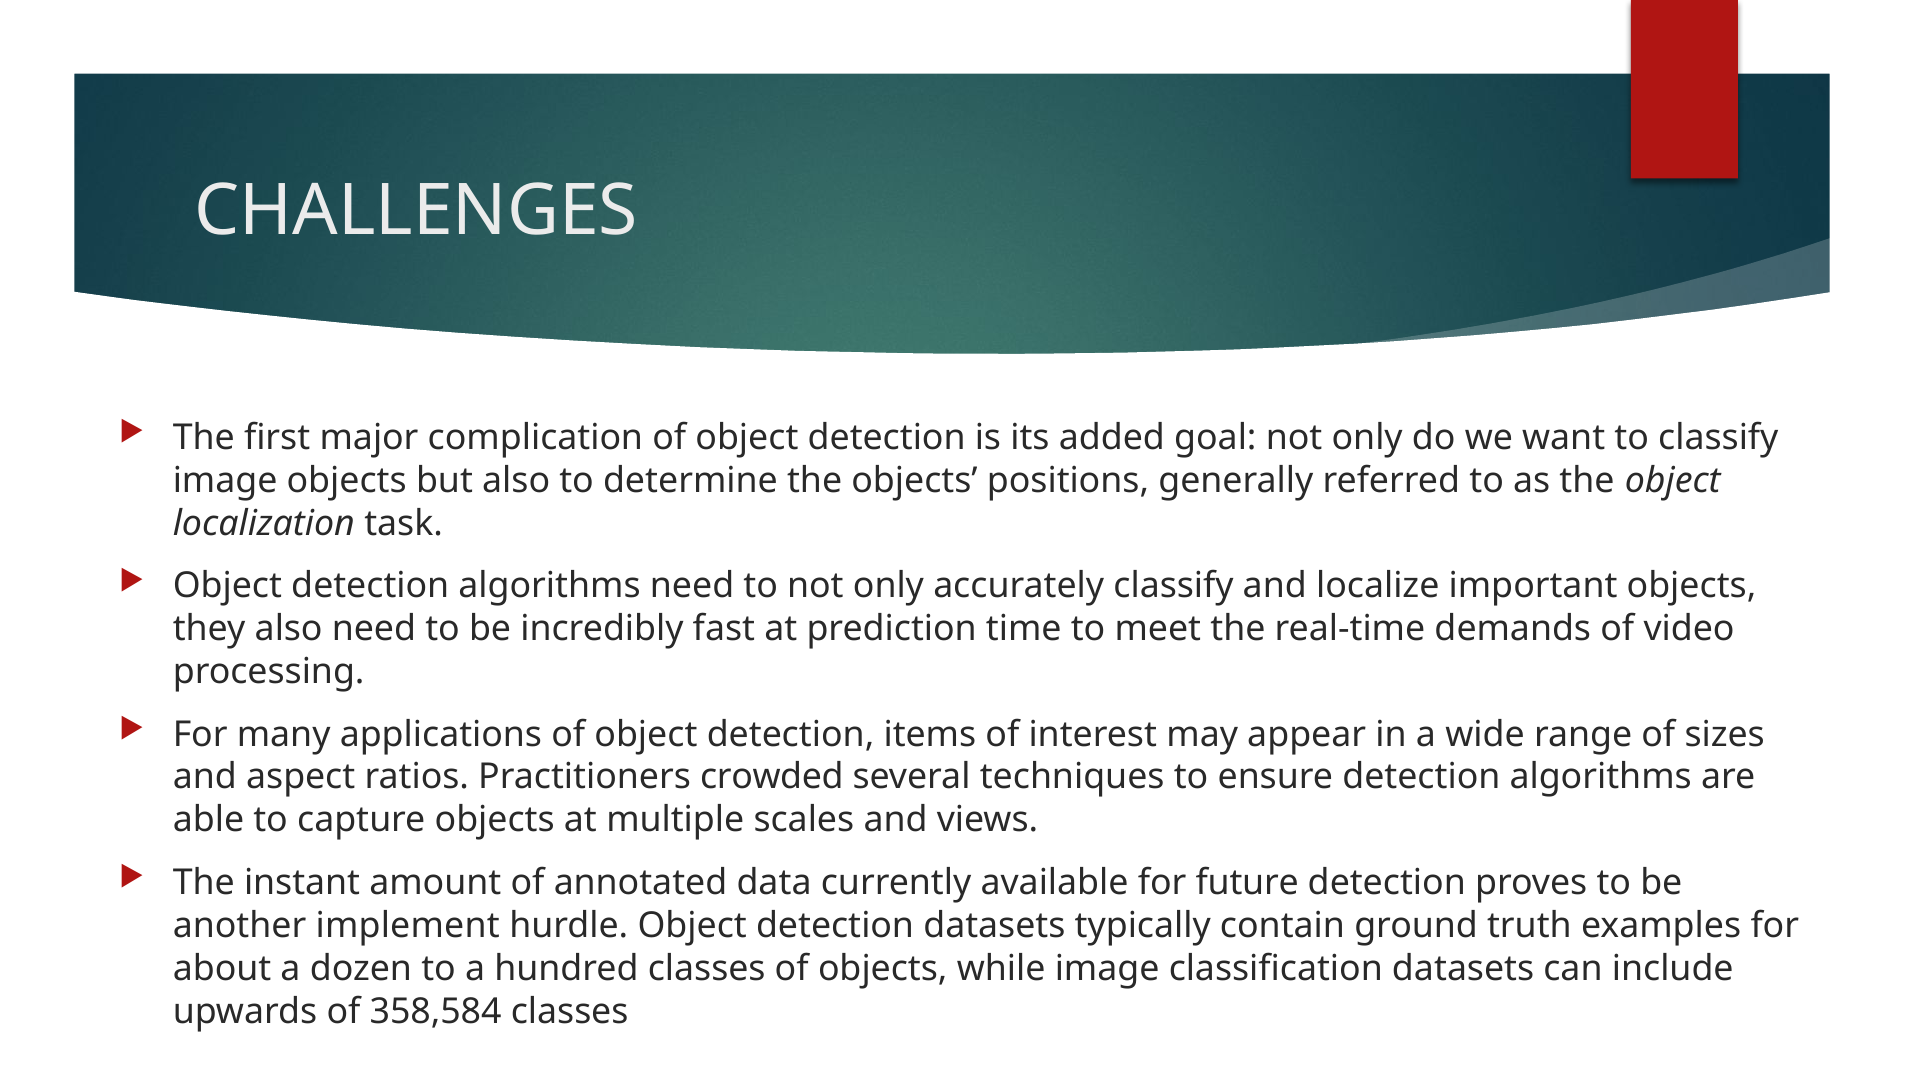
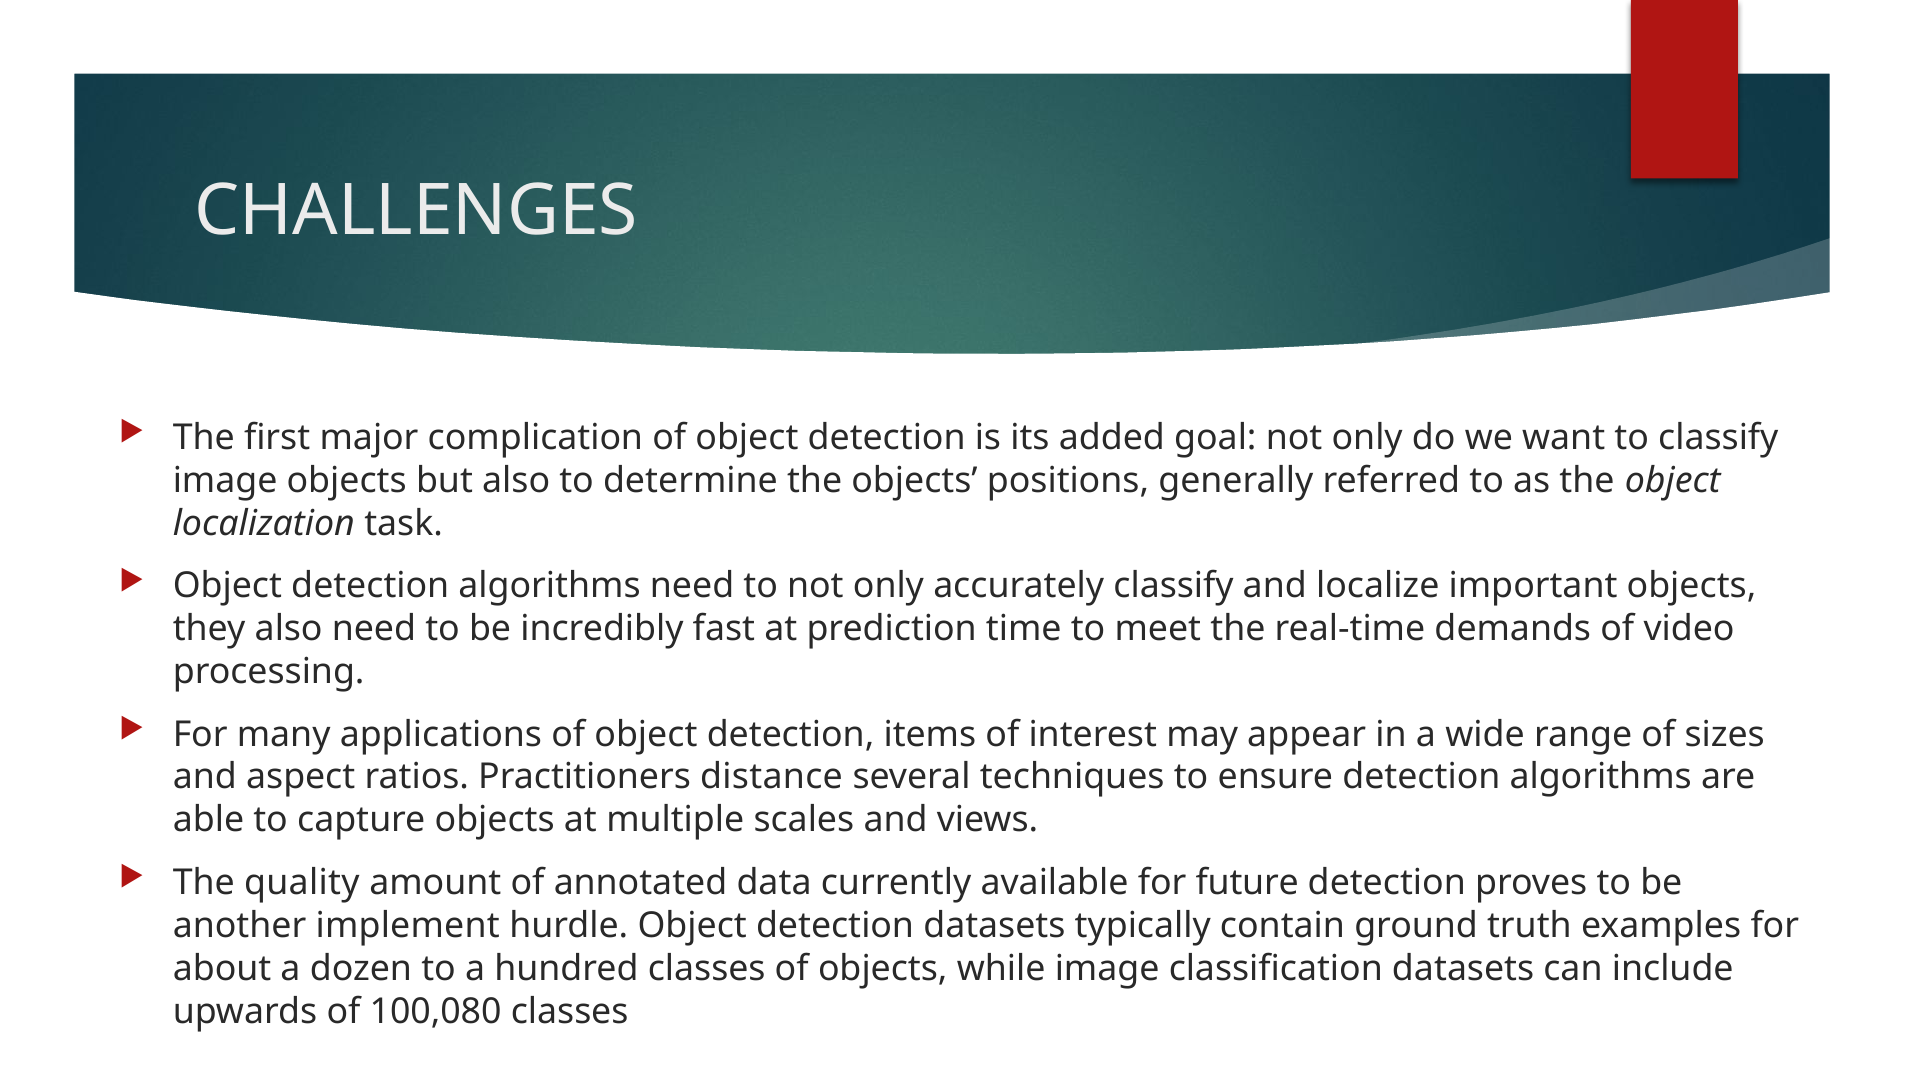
crowded: crowded -> distance (772, 778)
instant: instant -> quality (302, 883)
358,584: 358,584 -> 100,080 (436, 1012)
